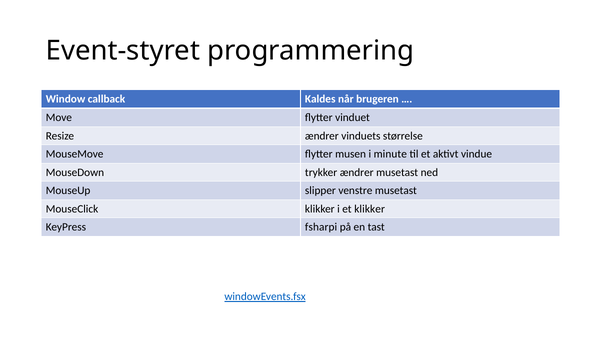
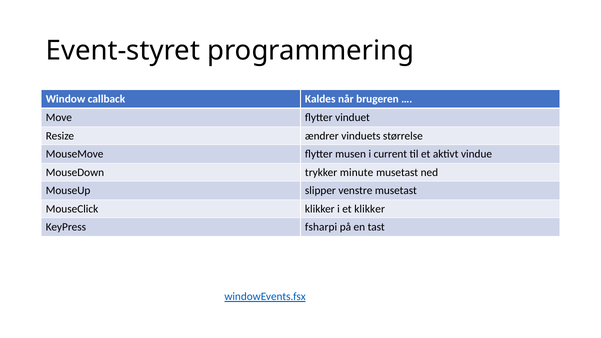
minute: minute -> current (390, 154)
trykker ændrer: ændrer -> minute (357, 172)
